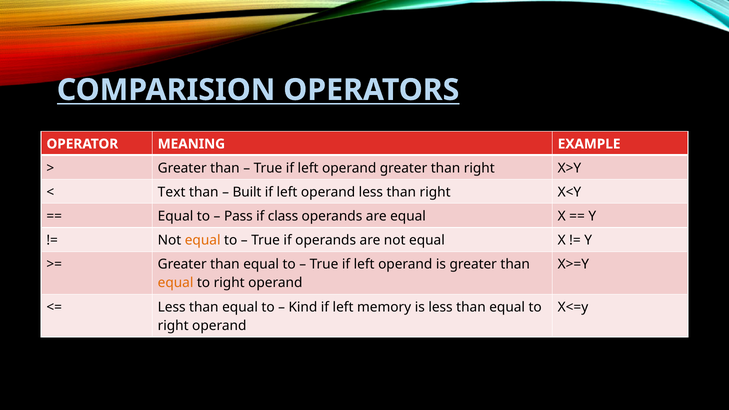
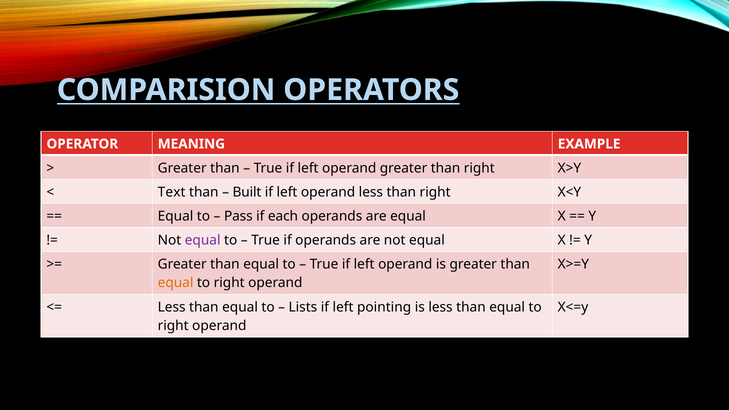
class: class -> each (283, 216)
equal colour: orange -> purple (203, 240)
Kind: Kind -> Lists (303, 307)
memory: memory -> pointing (384, 307)
